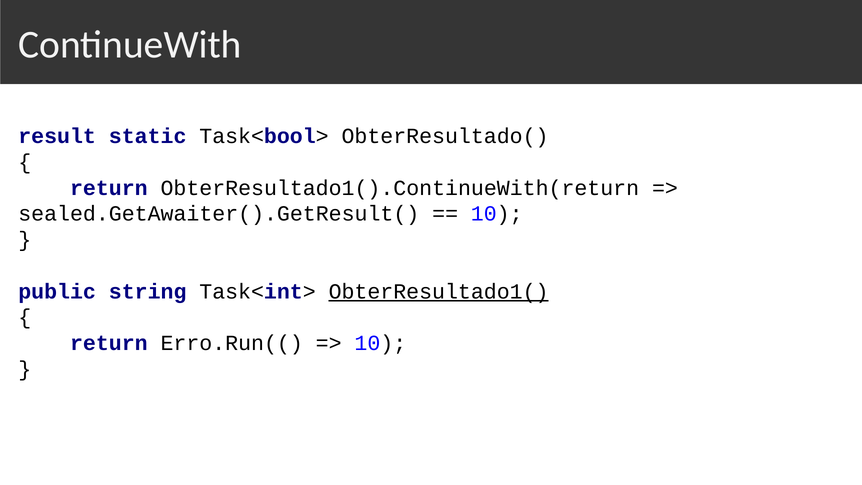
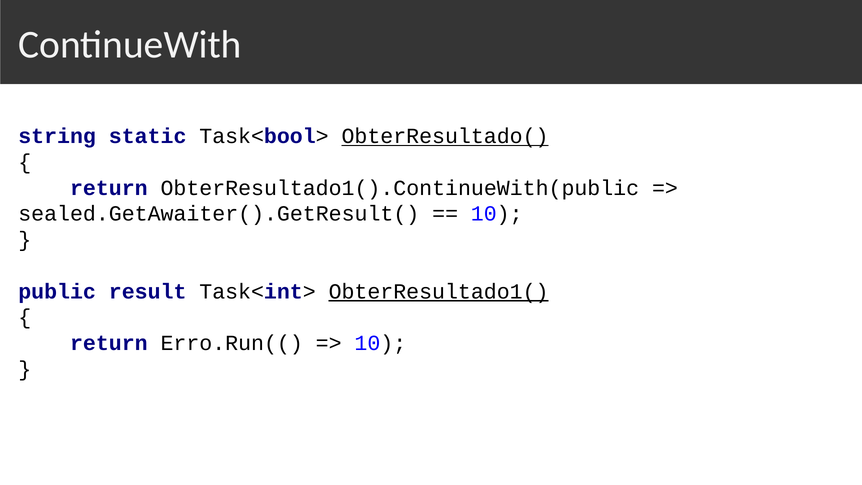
result: result -> string (57, 136)
ObterResultado( underline: none -> present (445, 136)
ObterResultado1().ContinueWith(return: ObterResultado1().ContinueWith(return -> ObterResultado1().ContinueWith(public (400, 188)
string: string -> result (148, 291)
